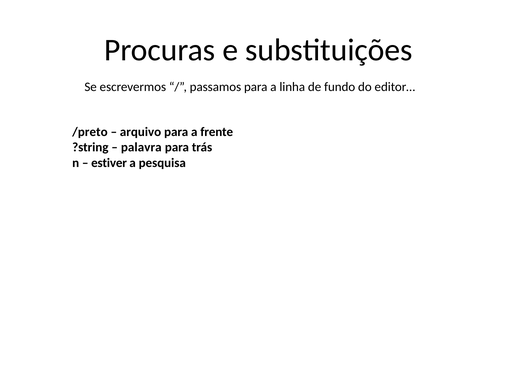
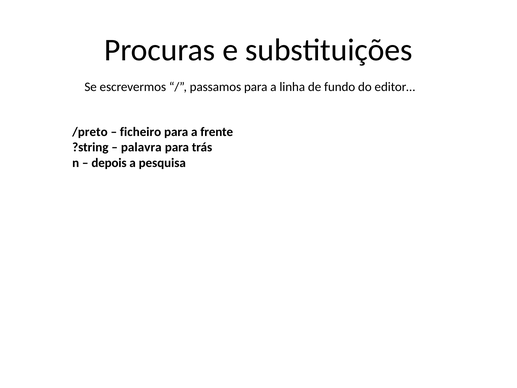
arquivo: arquivo -> ficheiro (141, 132)
estiver: estiver -> depois (109, 163)
